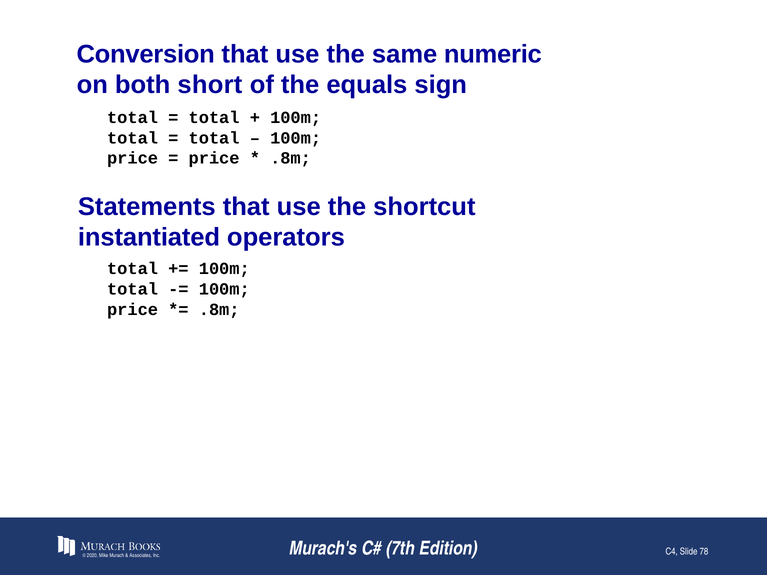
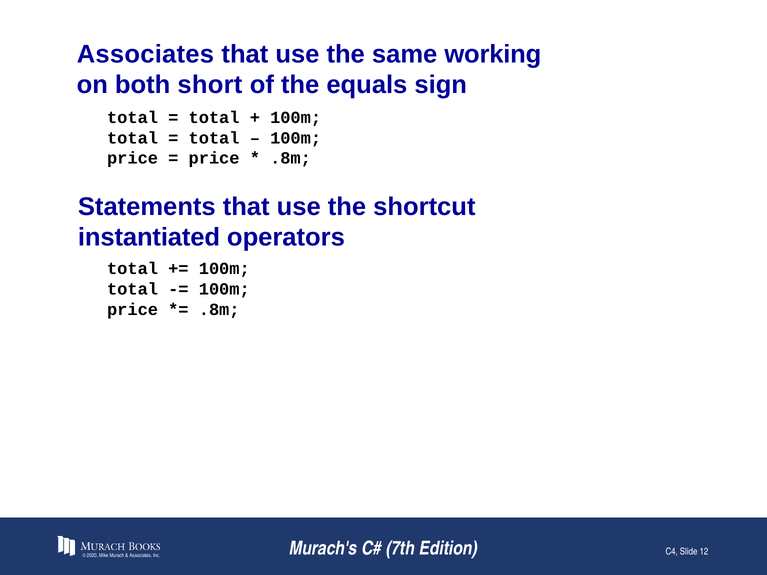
Conversion: Conversion -> Associates (145, 54)
numeric: numeric -> working (493, 54)
78: 78 -> 12 (704, 552)
